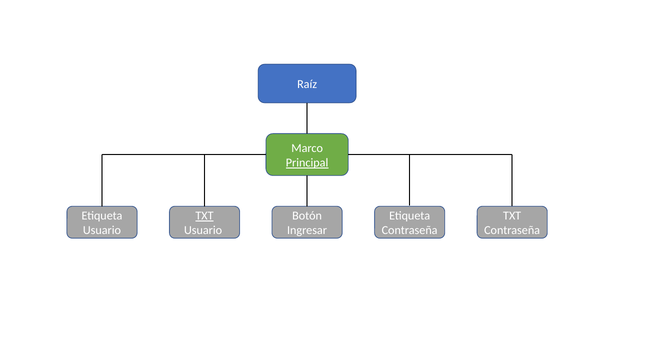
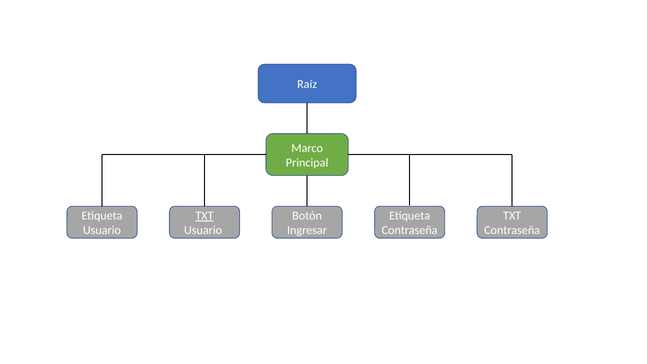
Principal underline: present -> none (307, 163)
